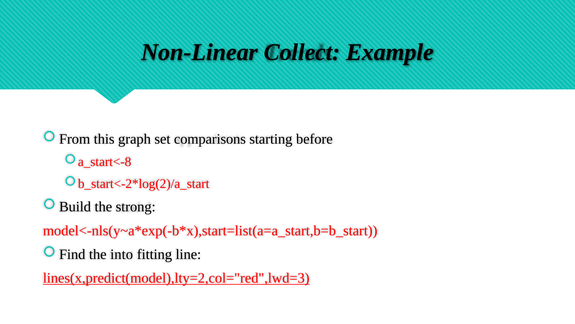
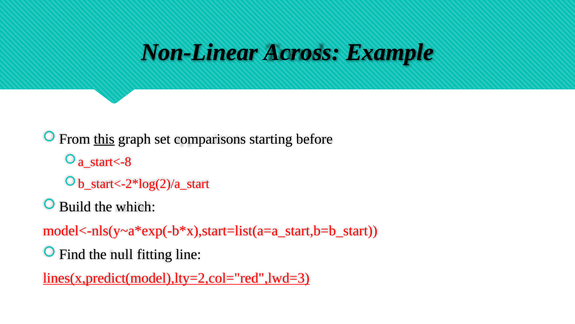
Collect: Collect -> Across (302, 52)
this underline: none -> present (104, 139)
strong: strong -> which (136, 206)
into: into -> null (122, 254)
